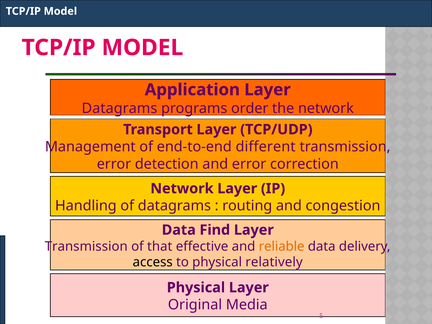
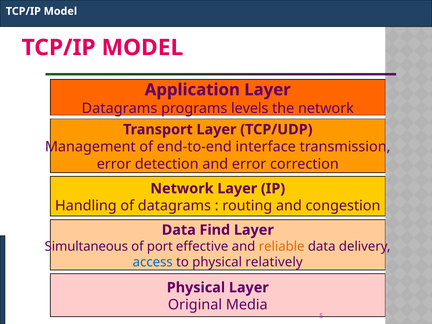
order: order -> levels (250, 108)
different: different -> interface (266, 147)
Transmission: Transmission -> Simultaneous (86, 246)
that: that -> port (160, 246)
access colour: black -> blue (153, 262)
